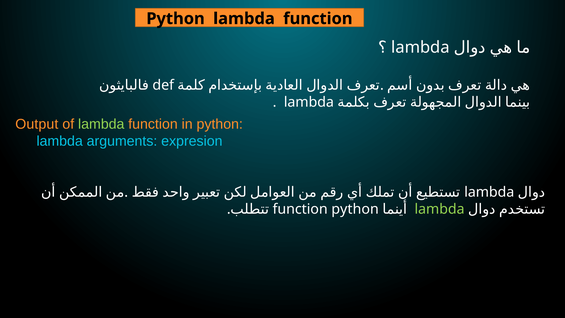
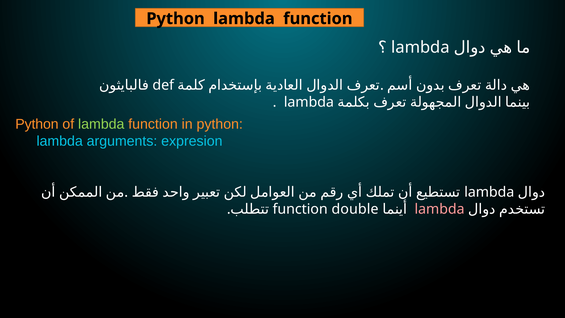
Output: Output -> Python (37, 124)
function python: python -> double (355, 209)
lambda colour: light green -> pink (440, 209)
